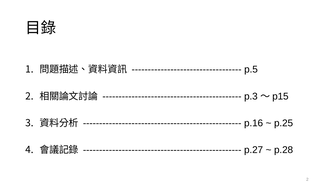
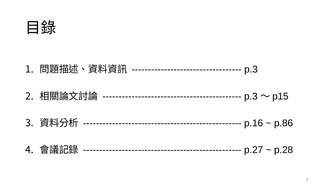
p.5: p.5 -> p.3 (251, 69)
p.25: p.25 -> p.86 (284, 123)
